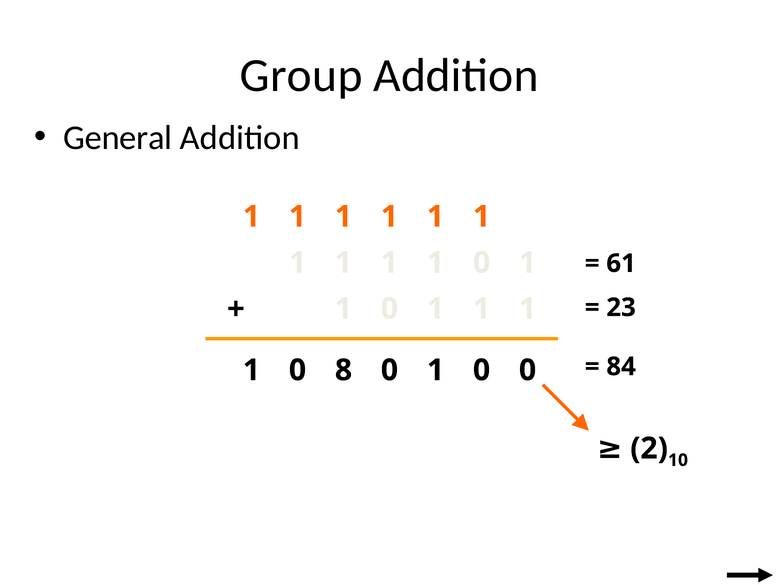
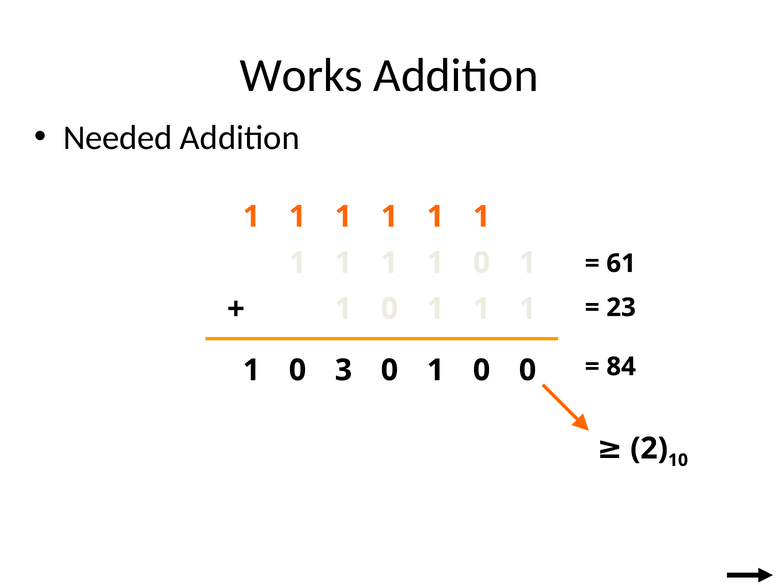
Group: Group -> Works (301, 75)
General: General -> Needed (118, 137)
8: 8 -> 3 (343, 370)
